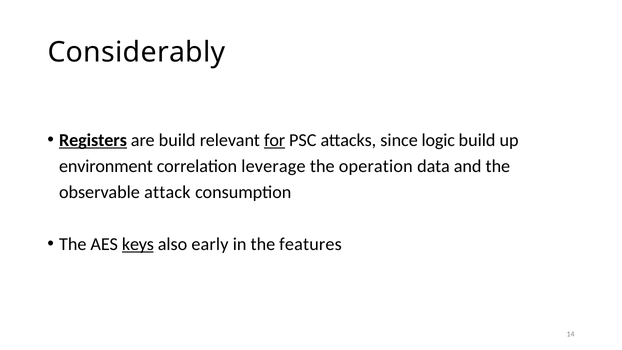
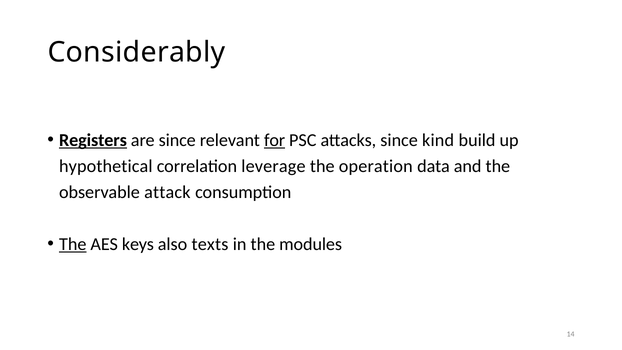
are build: build -> since (177, 140)
logic: logic -> kind (438, 140)
environment: environment -> hypothetical (106, 166)
The underline: none -> present (73, 244)
keys underline: present -> none (138, 244)
early: early -> texts (210, 244)
features: features -> modules (311, 244)
